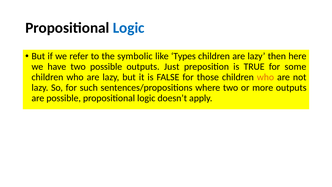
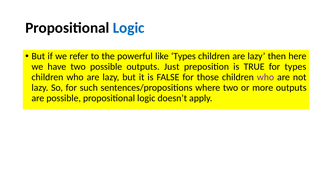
symbolic: symbolic -> powerful (135, 56)
for some: some -> types (295, 67)
who colour: orange -> purple (265, 77)
